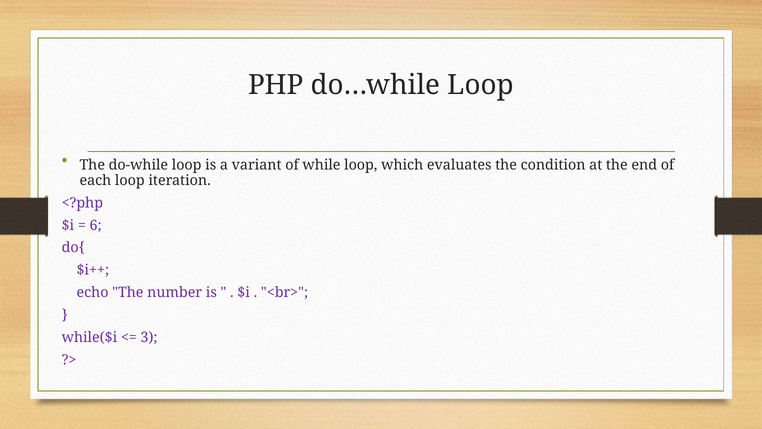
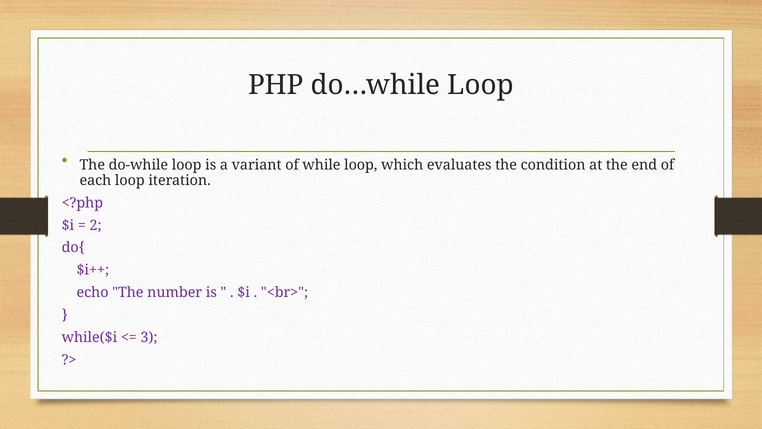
6: 6 -> 2 (96, 225)
